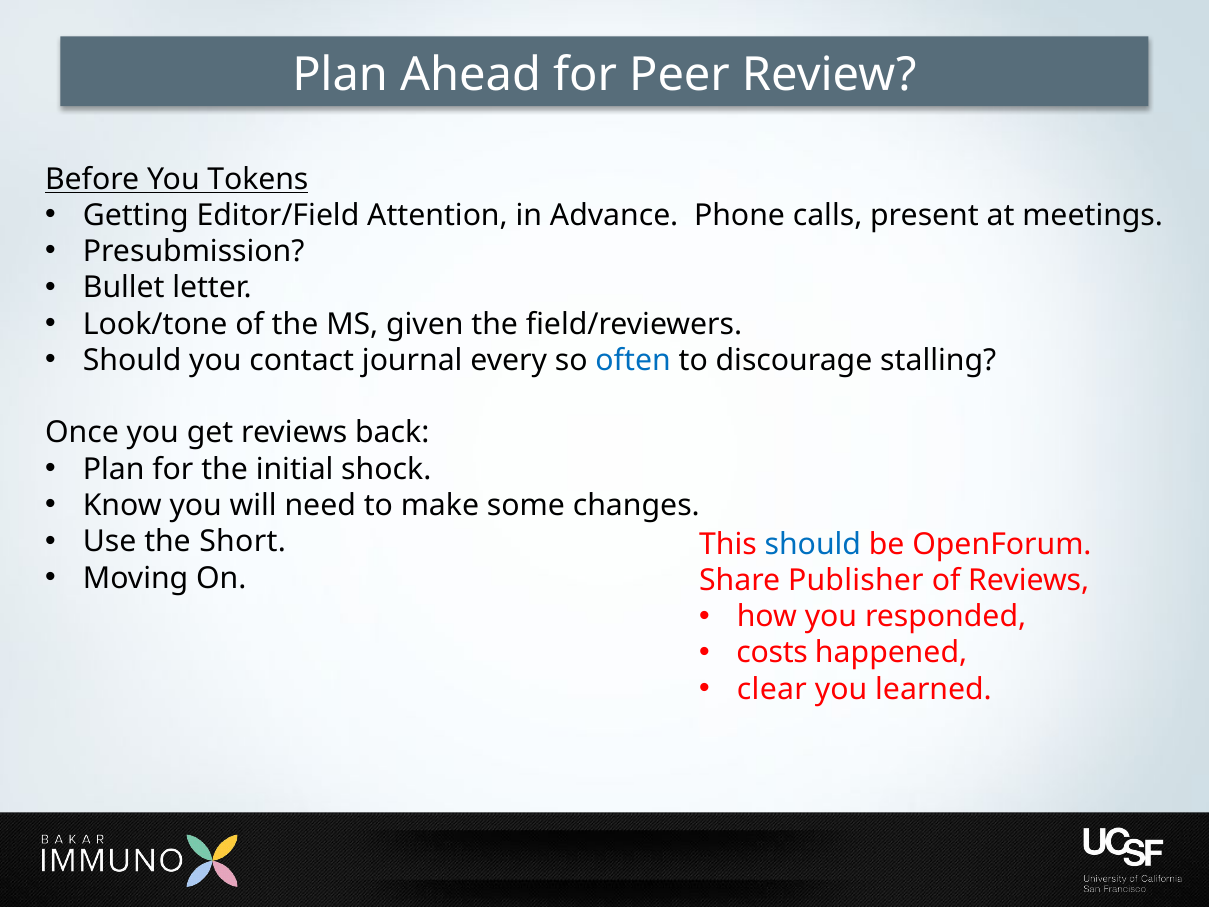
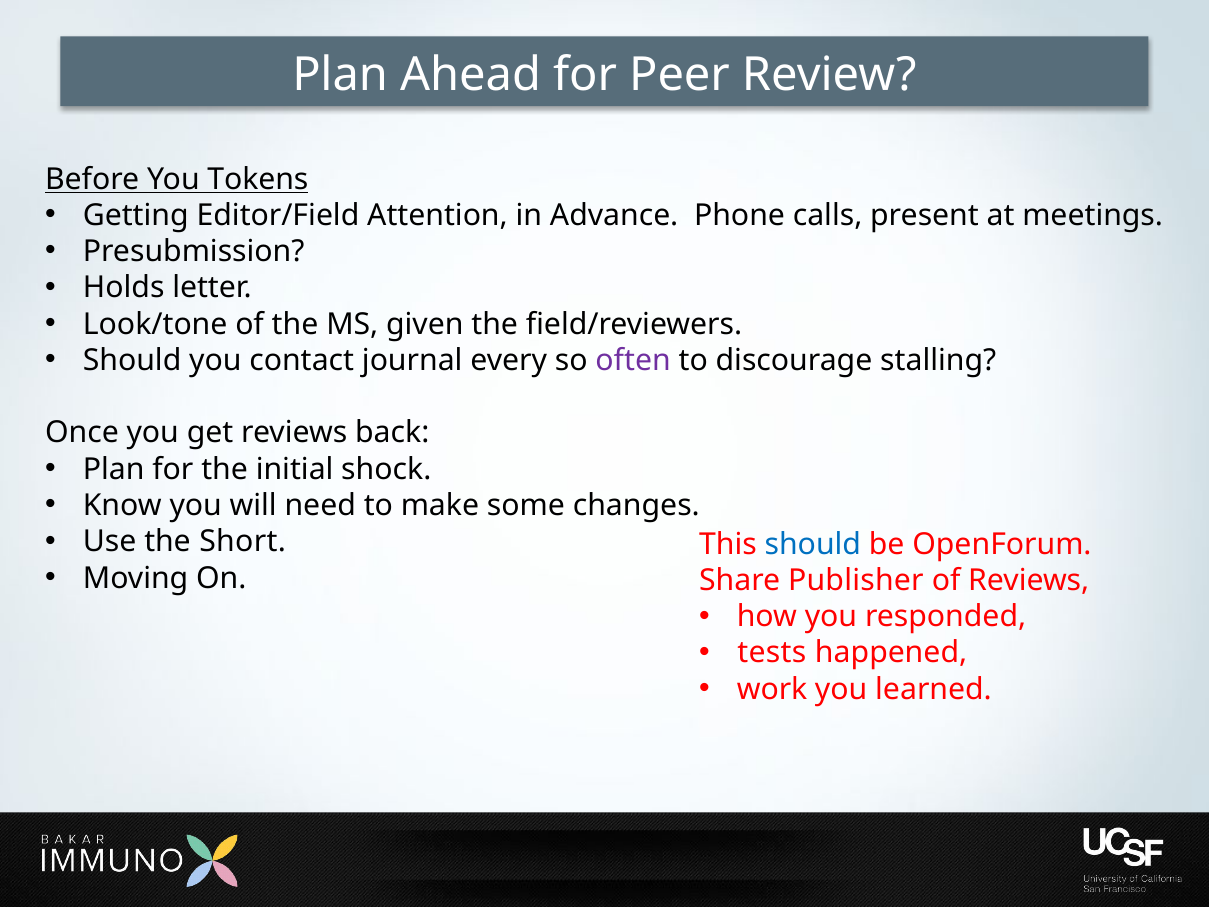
Bullet: Bullet -> Holds (124, 288)
often colour: blue -> purple (633, 360)
costs: costs -> tests (772, 653)
clear: clear -> work (772, 689)
